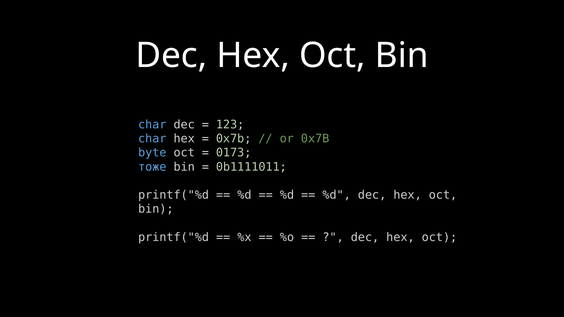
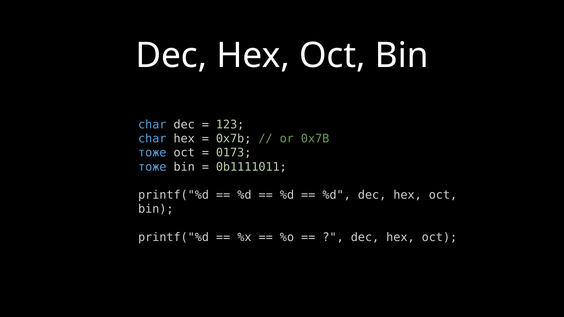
byte: byte -> тоже (152, 153)
